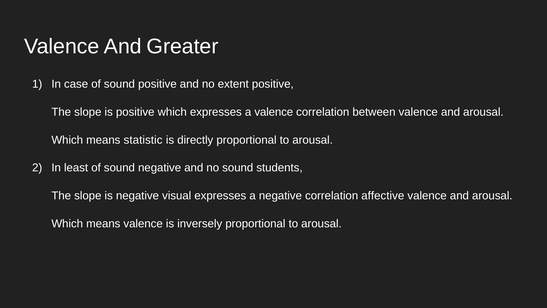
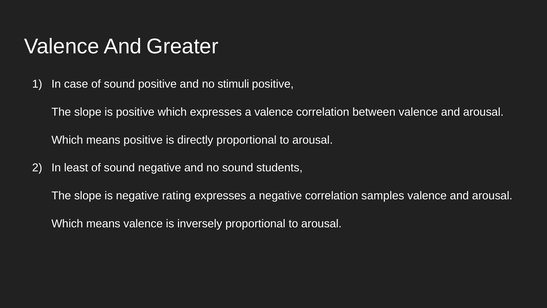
extent: extent -> stimuli (233, 84)
means statistic: statistic -> positive (143, 140)
visual: visual -> rating (177, 196)
affective: affective -> samples (383, 196)
